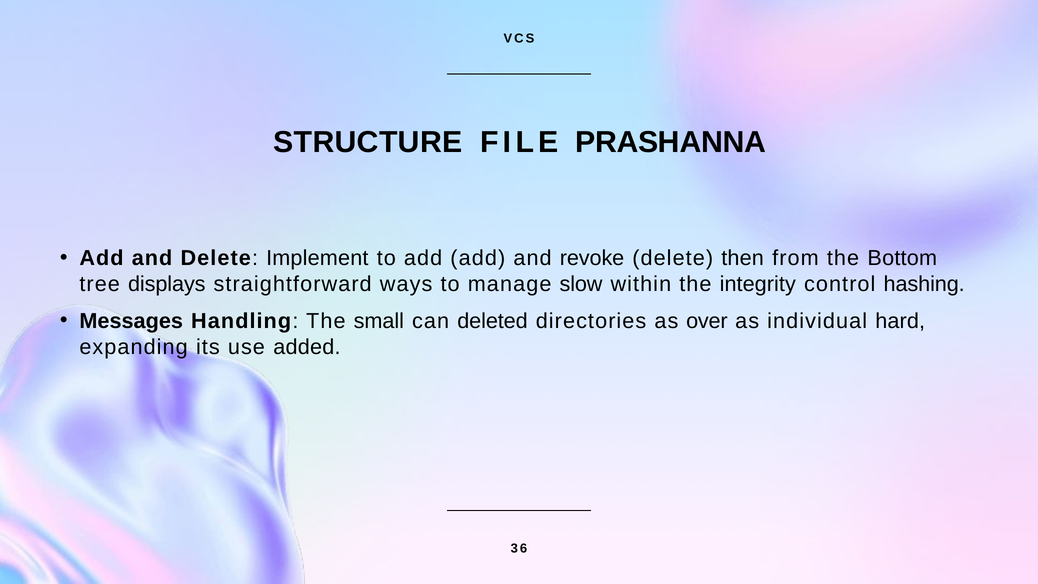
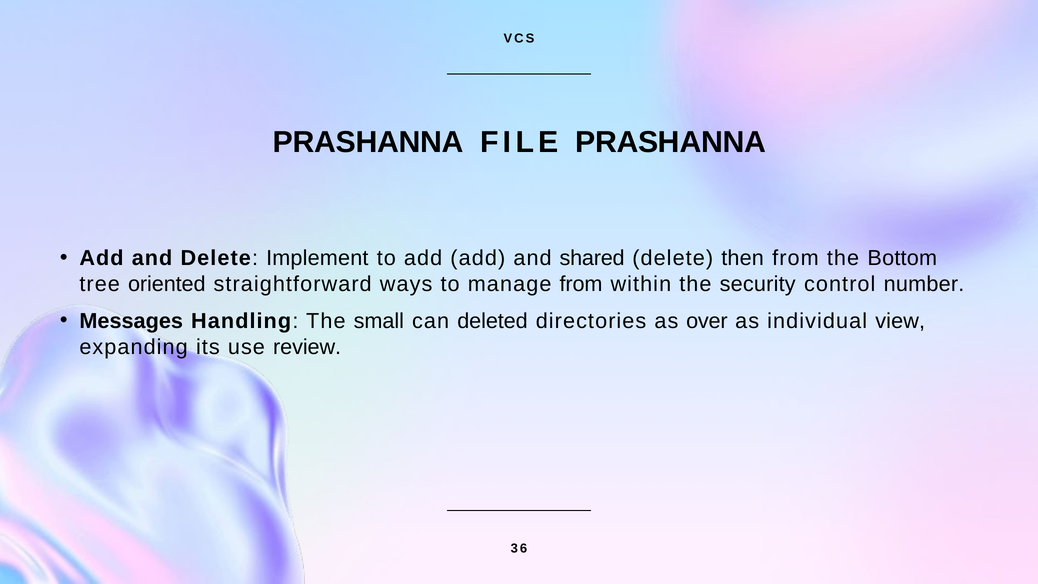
STRUCTURE: STRUCTURE -> PRASHANNA (368, 142)
revoke: revoke -> shared (592, 258)
displays: displays -> oriented (167, 284)
manage slow: slow -> from (581, 284)
integrity: integrity -> security (758, 284)
hashing: hashing -> number (924, 284)
hard: hard -> view (900, 321)
added: added -> review (307, 347)
